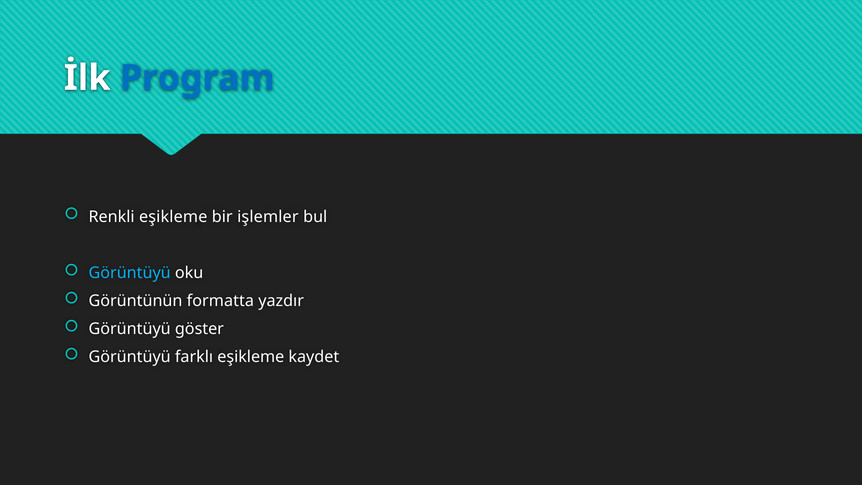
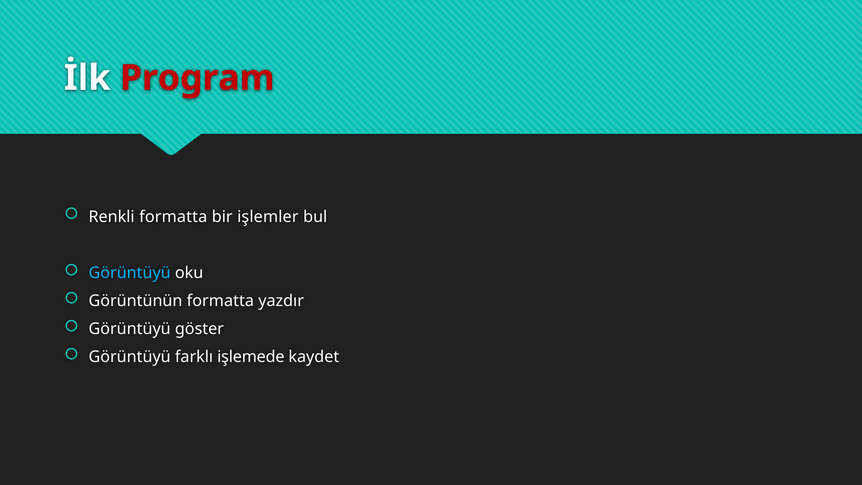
Program colour: blue -> red (197, 78)
Renkli eşikleme: eşikleme -> formatta (173, 217)
farklı eşikleme: eşikleme -> işlemede (251, 357)
